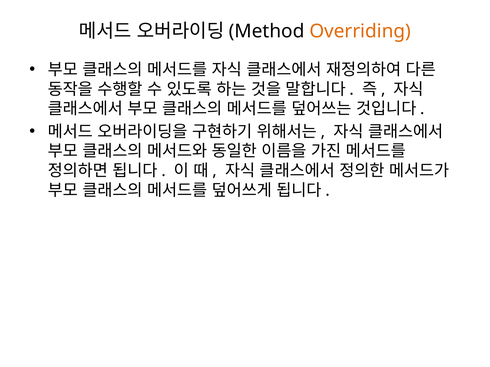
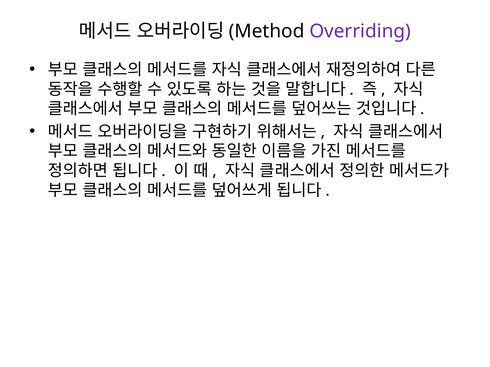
Overriding colour: orange -> purple (360, 31)
